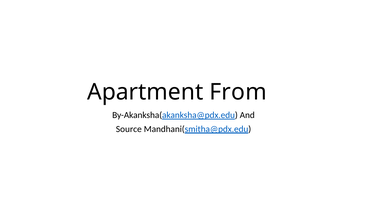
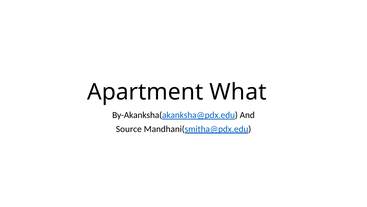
From: From -> What (238, 92)
